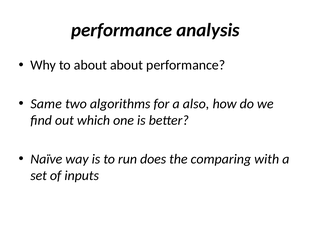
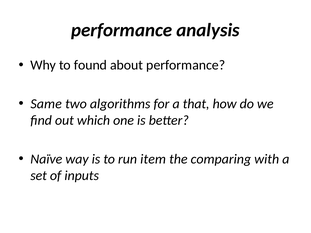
to about: about -> found (90, 65)
also: also -> that (196, 104)
does: does -> item (153, 159)
